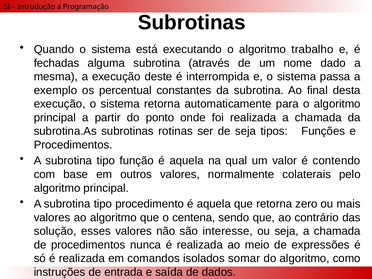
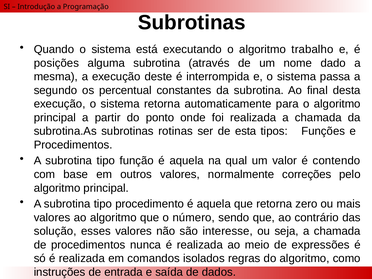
fechadas: fechadas -> posições (56, 63)
exemplo: exemplo -> segundo (55, 90)
de seja: seja -> esta (246, 131)
colaterais: colaterais -> correções (307, 174)
centena: centena -> número (194, 218)
somar: somar -> regras (244, 258)
